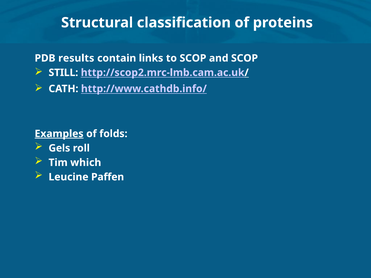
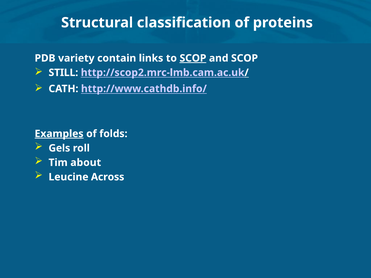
results: results -> variety (76, 58)
SCOP underline: none -> present (193, 58)
which: which -> about (86, 163)
Paffen: Paffen -> Across (108, 177)
